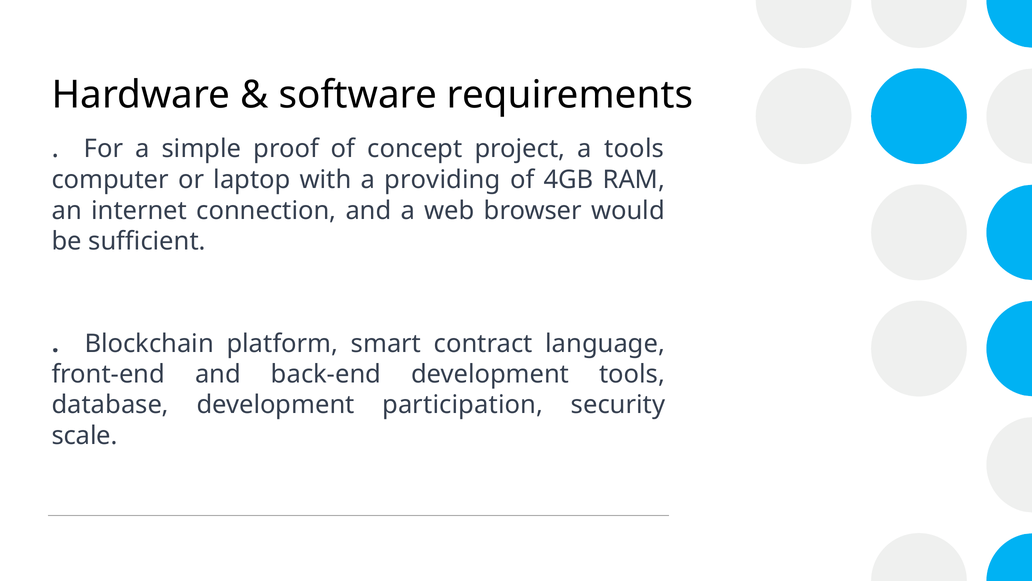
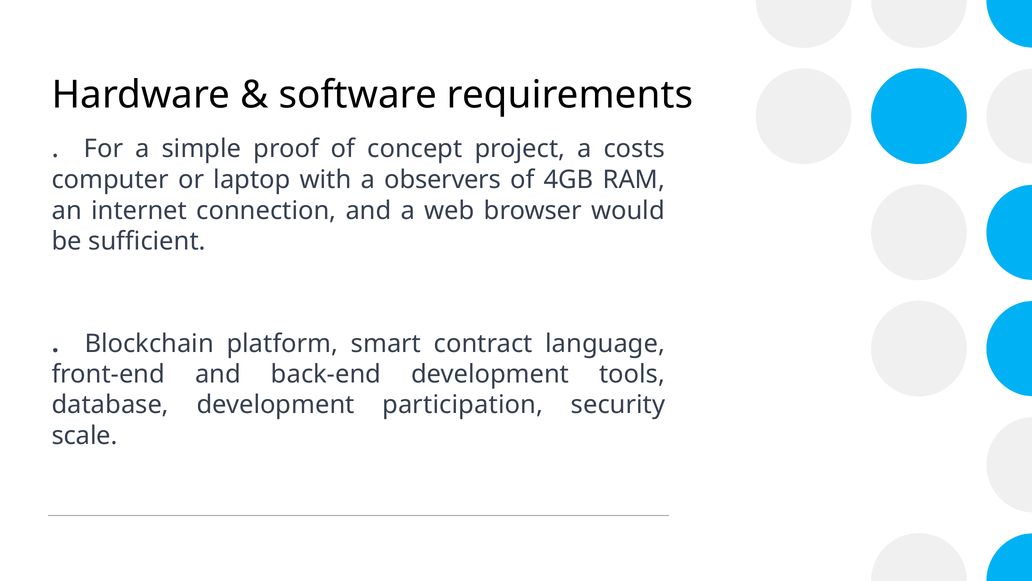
a tools: tools -> costs (634, 149)
providing: providing -> observers (443, 180)
